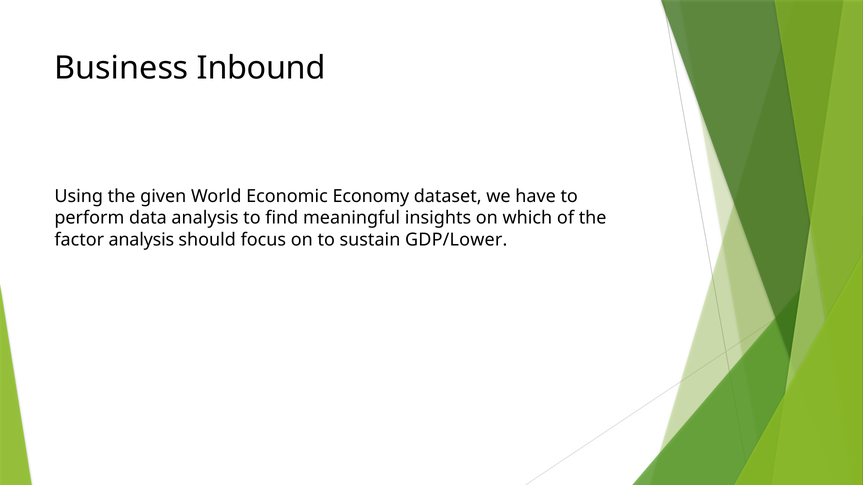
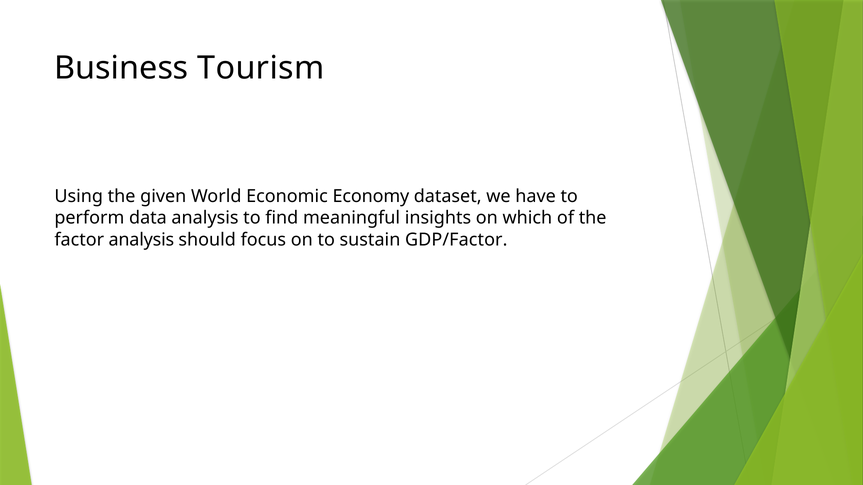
Inbound: Inbound -> Tourism (261, 68)
GDP/Lower: GDP/Lower -> GDP/Factor (456, 240)
